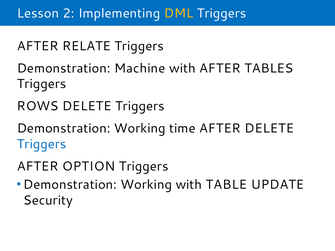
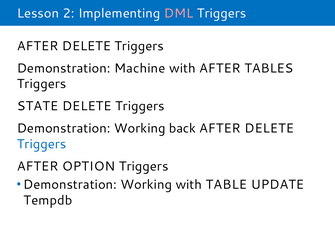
DML colour: yellow -> pink (179, 13)
RELATE: RELATE -> DELETE (86, 46)
ROWS: ROWS -> STATE (38, 106)
time: time -> back (182, 128)
Security: Security -> Tempdb (48, 200)
